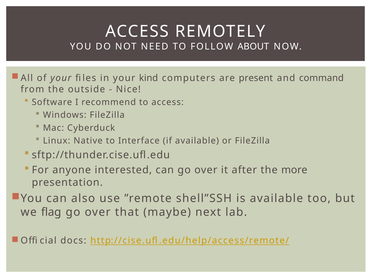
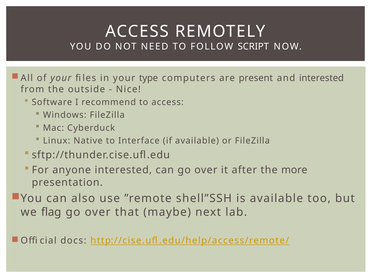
ABOUT: ABOUT -> SCRIPT (253, 46)
kind: kind -> type (149, 78)
and command: command -> interested (321, 78)
